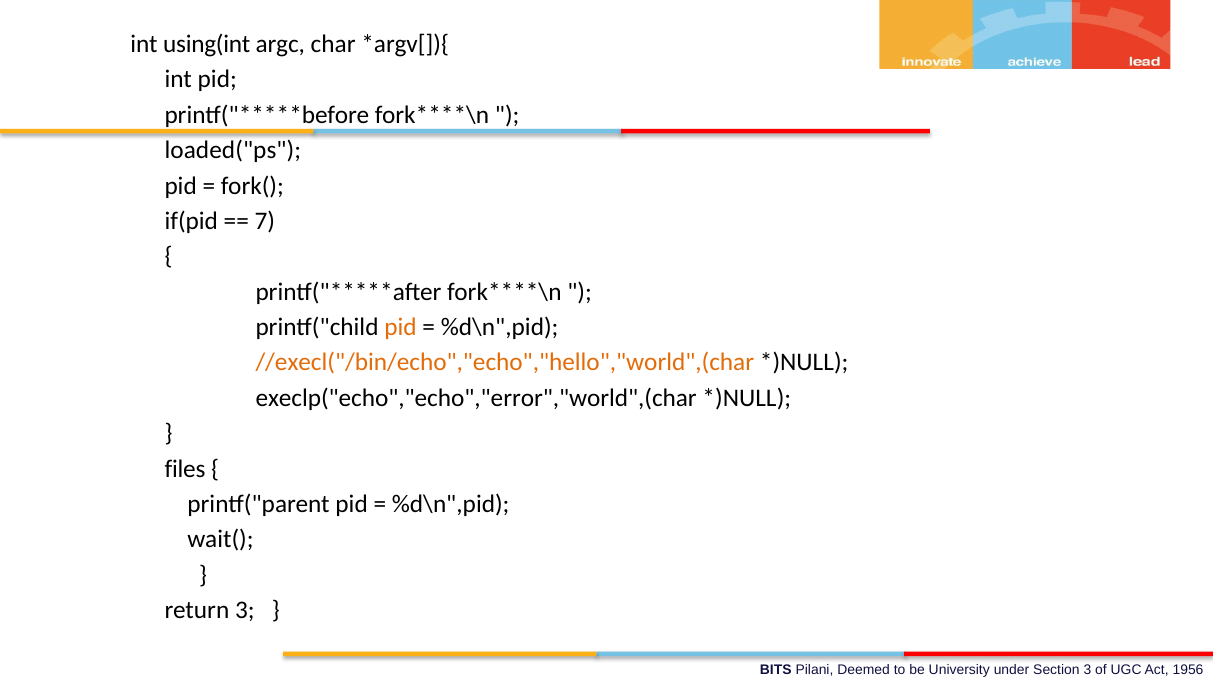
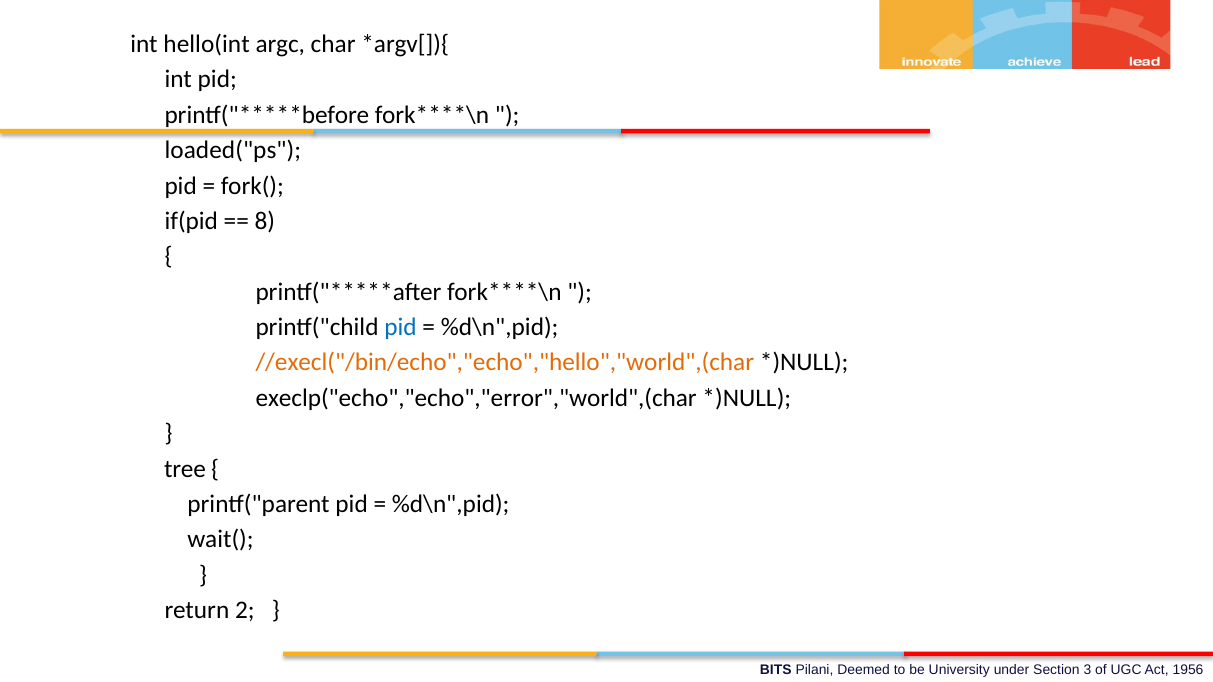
using(int: using(int -> hello(int (207, 44)
7: 7 -> 8 (265, 221)
pid colour: orange -> blue (400, 327)
files: files -> tree (185, 469)
return 3: 3 -> 2 (245, 610)
